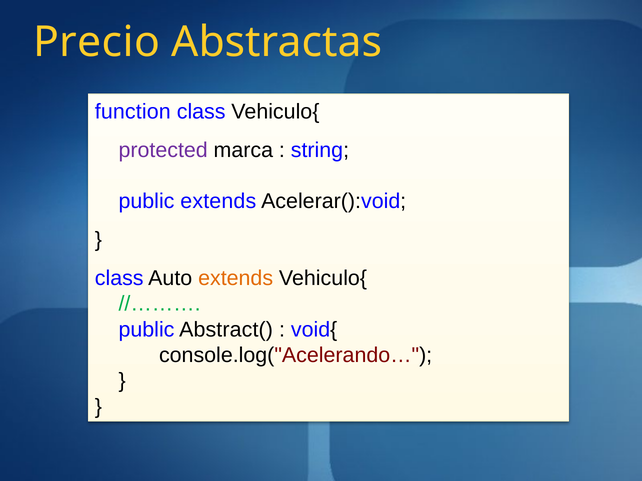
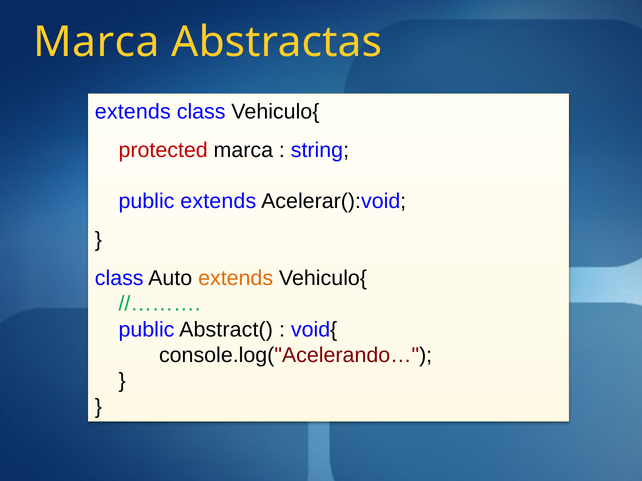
Precio: Precio -> Marca (97, 42)
function: function -> extends (133, 112)
protected colour: purple -> red (163, 150)
